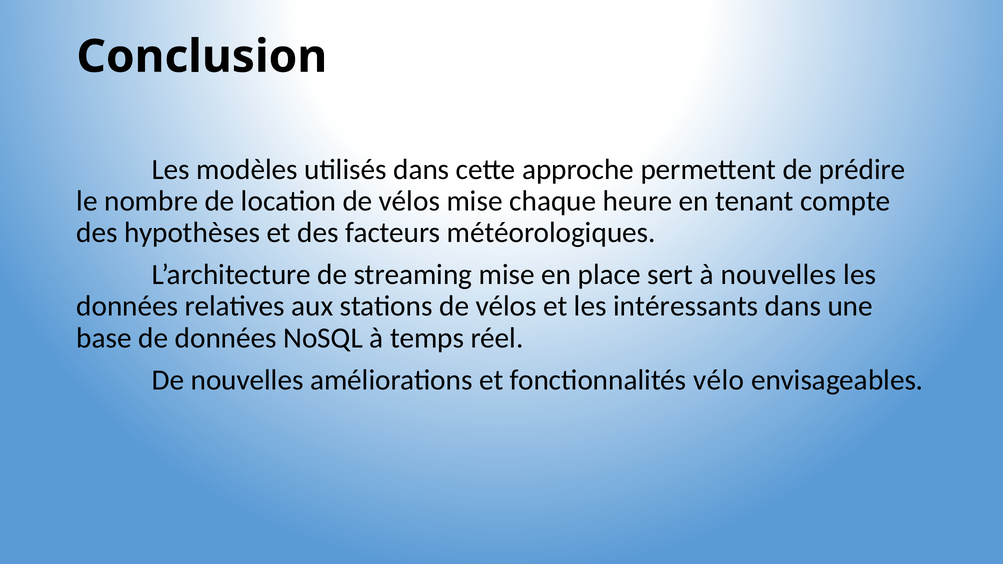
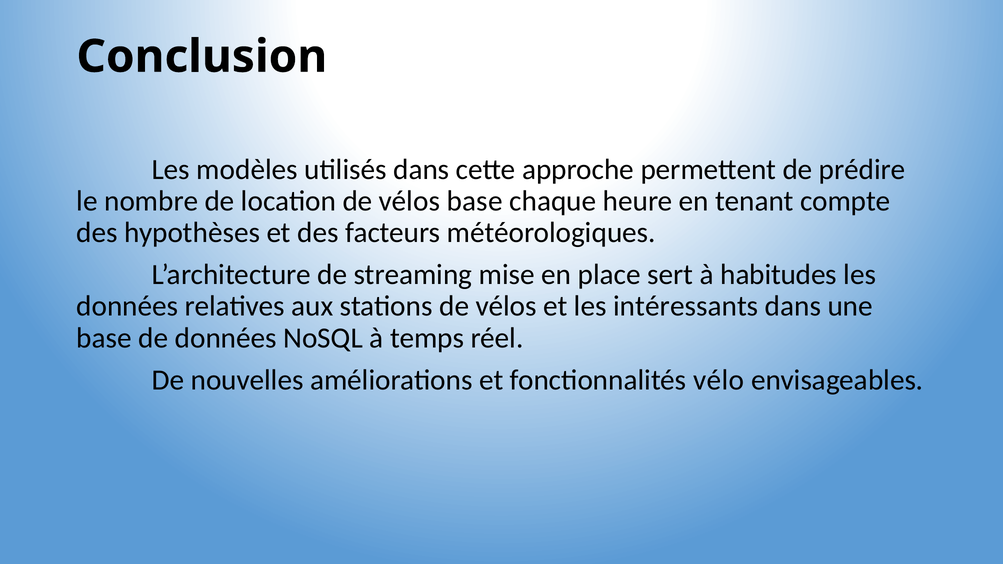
vélos mise: mise -> base (475, 201)
à nouvelles: nouvelles -> habitudes (779, 275)
